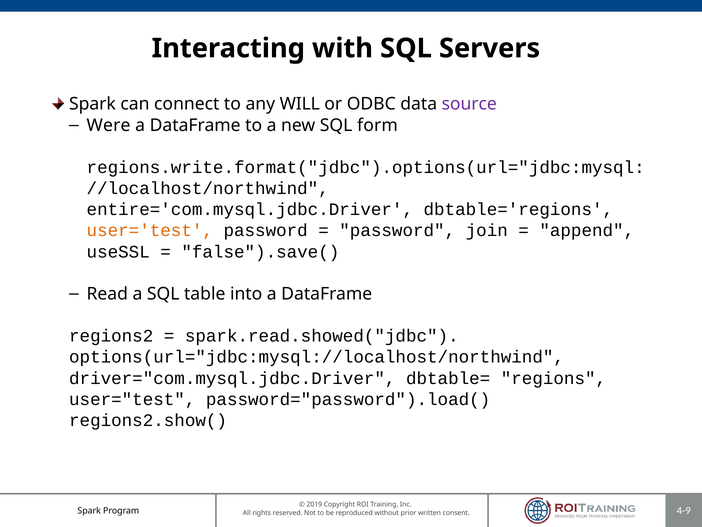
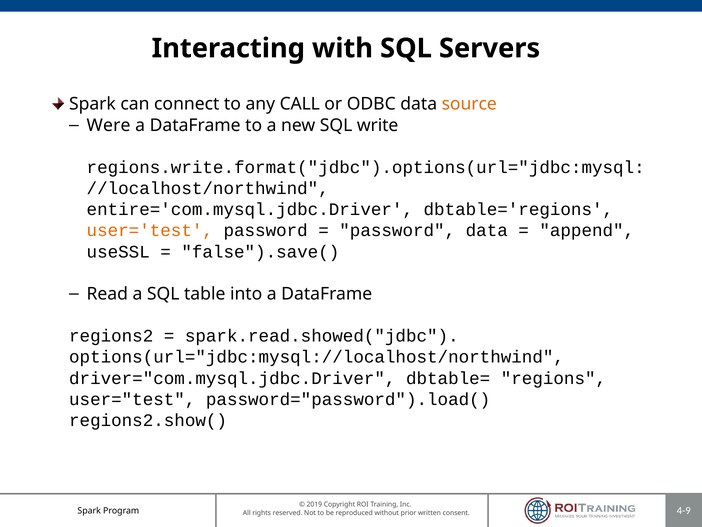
WILL: WILL -> CALL (300, 104)
source colour: purple -> orange (469, 104)
form: form -> write (378, 125)
password join: join -> data (487, 230)
